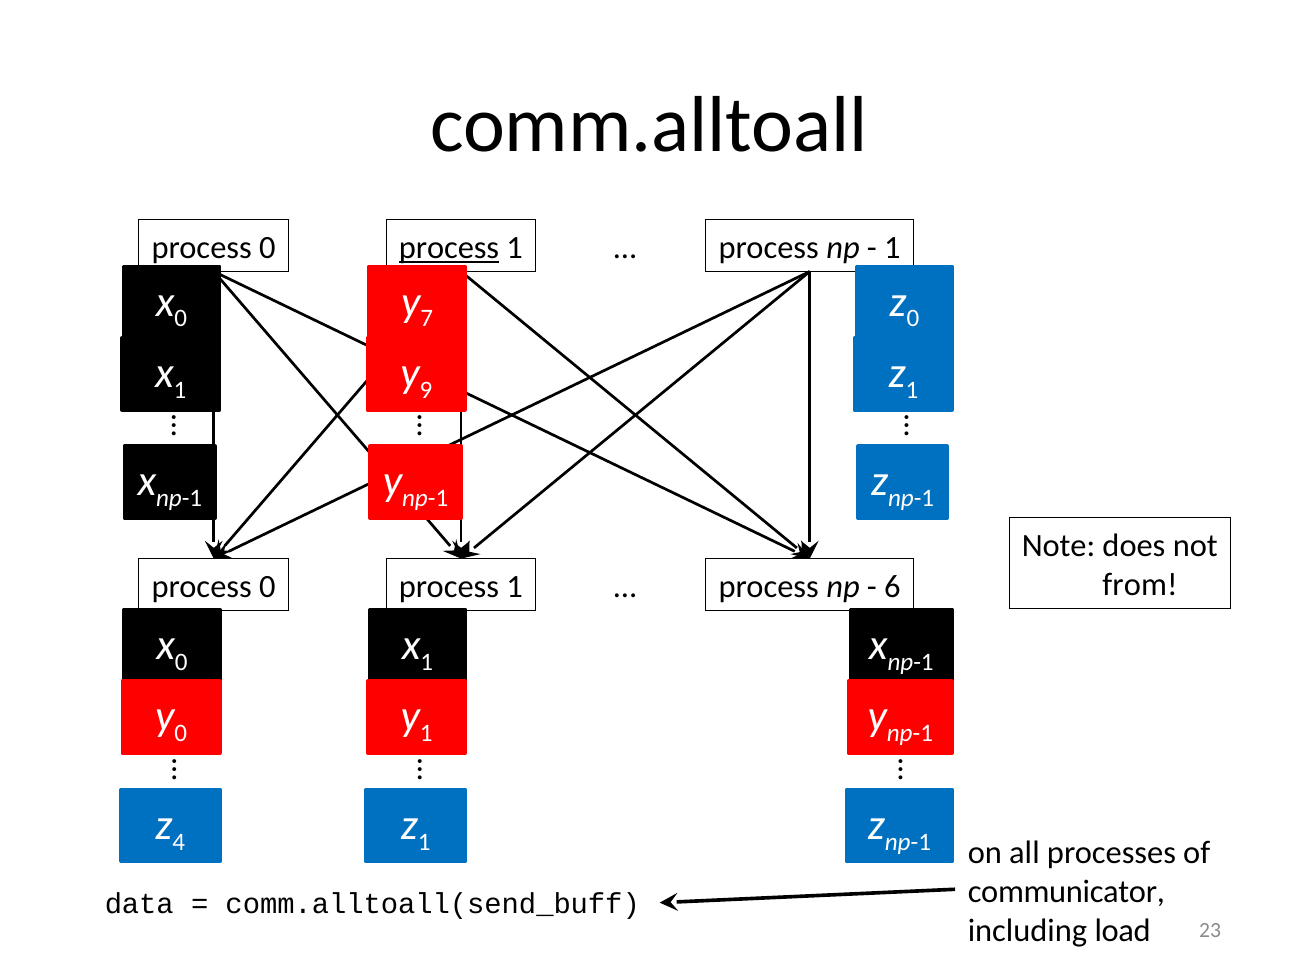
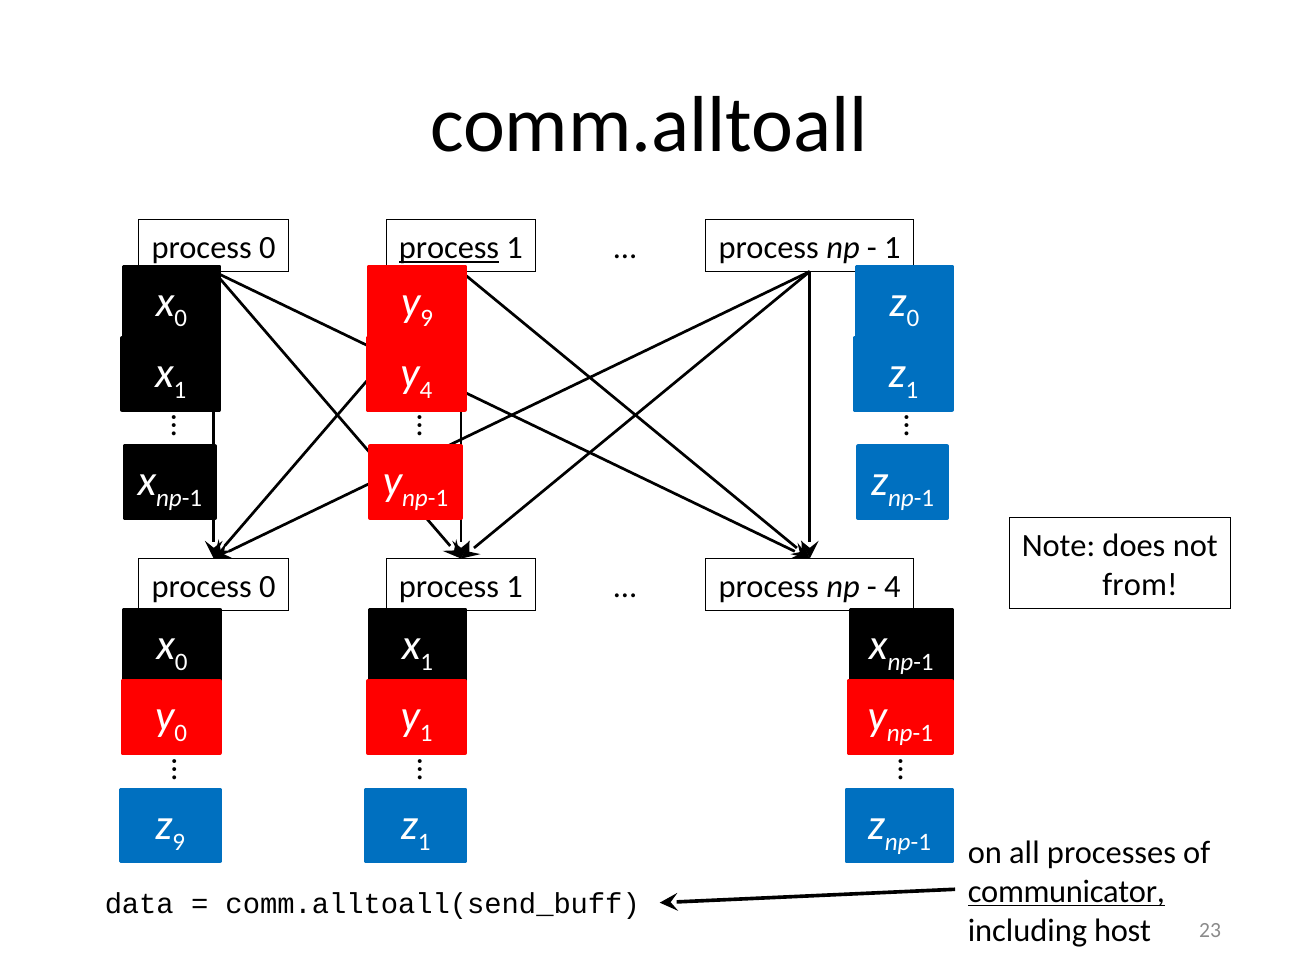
7: 7 -> 9 (427, 319)
9: 9 -> 4 (426, 390)
6: 6 -> 4 (892, 587)
4: 4 -> 9 (179, 842)
communicator underline: none -> present (1066, 892)
load: load -> host (1123, 931)
